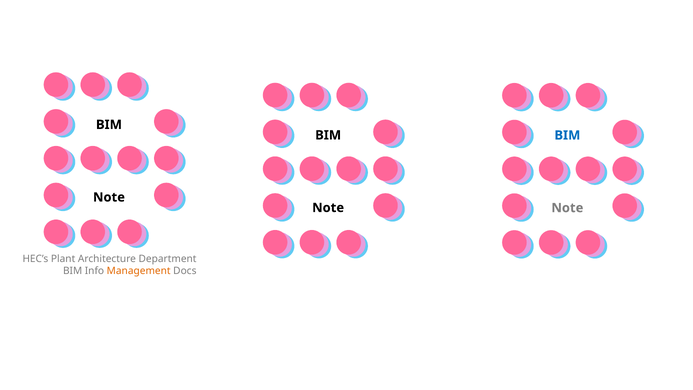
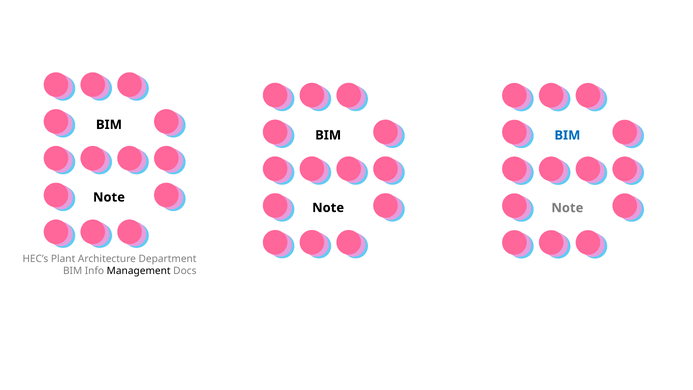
Management colour: orange -> black (139, 271)
